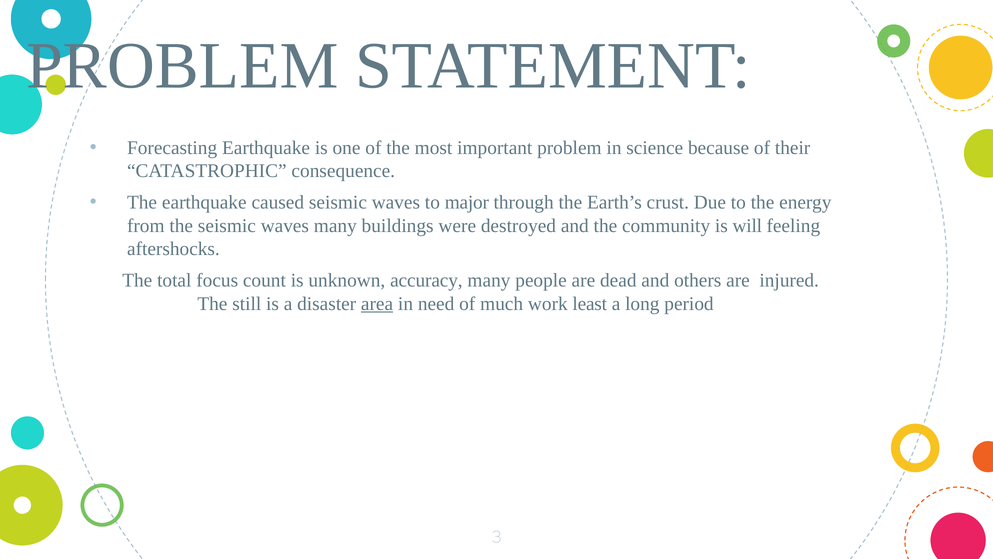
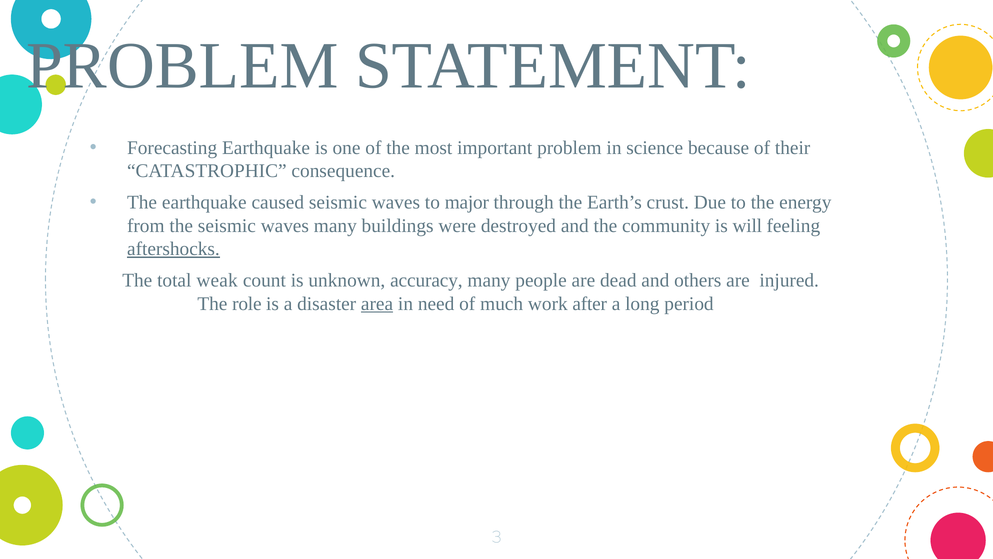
aftershocks underline: none -> present (173, 249)
focus: focus -> weak (217, 280)
still: still -> role (247, 303)
least: least -> after (590, 303)
